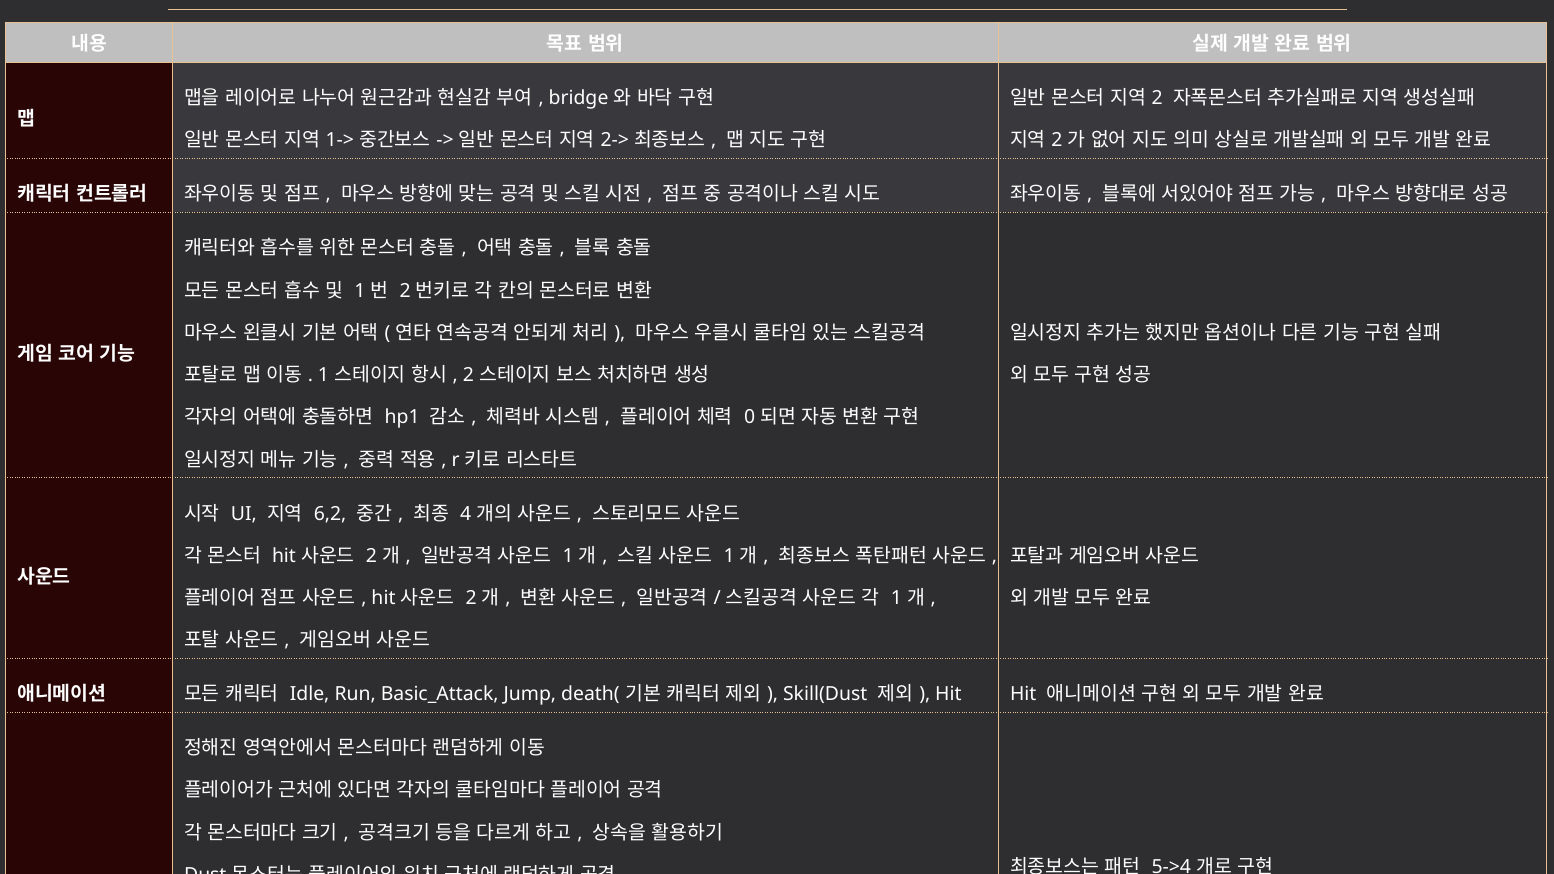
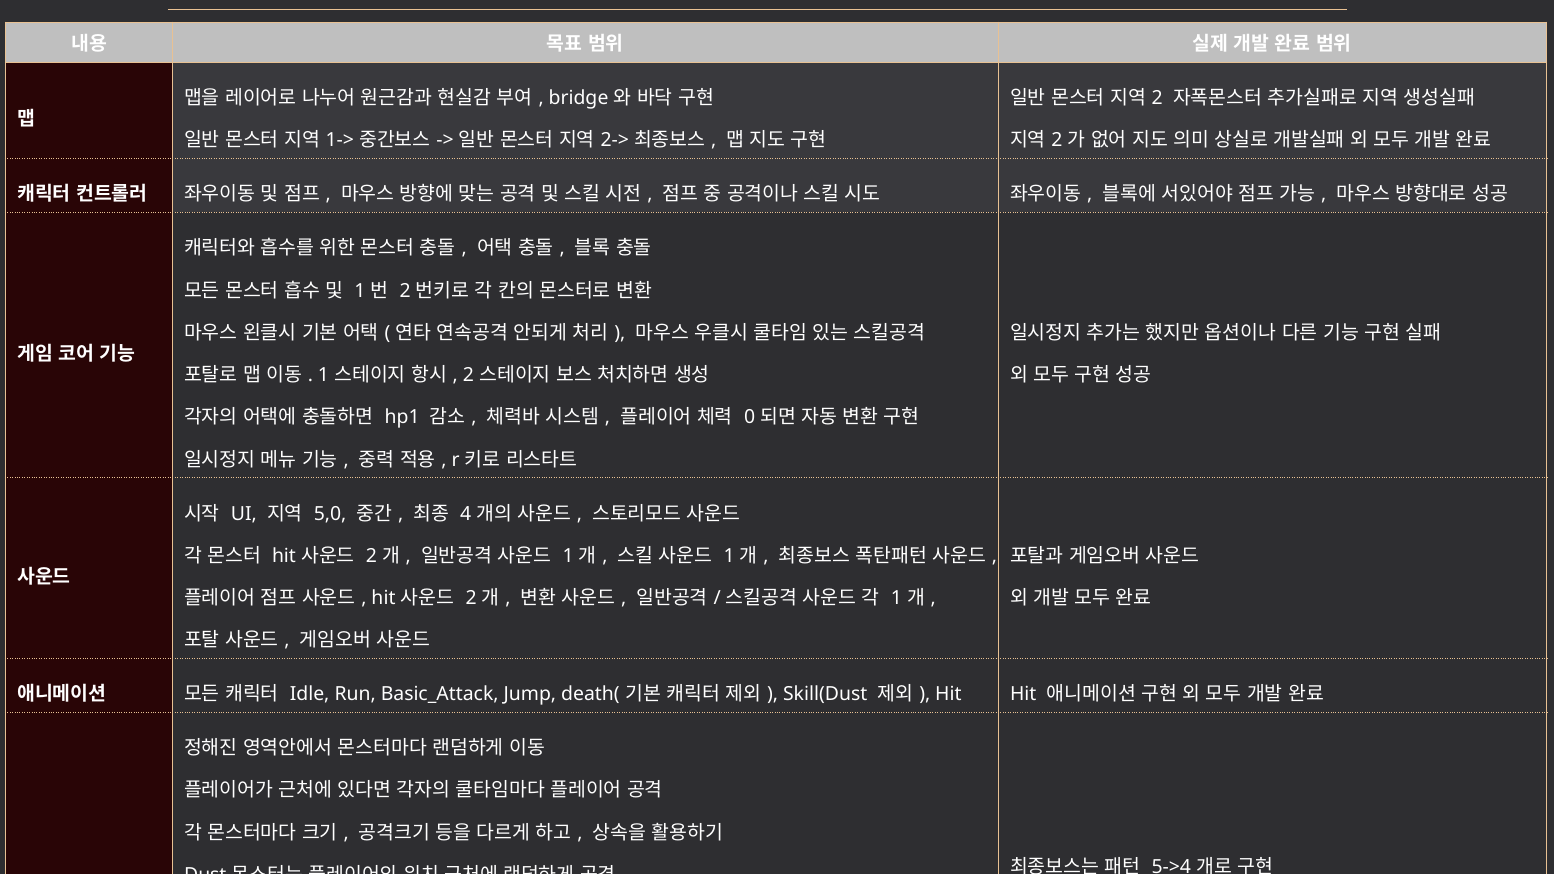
6,2: 6,2 -> 5,0 (330, 514)
